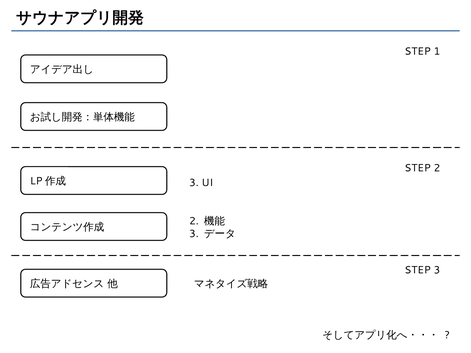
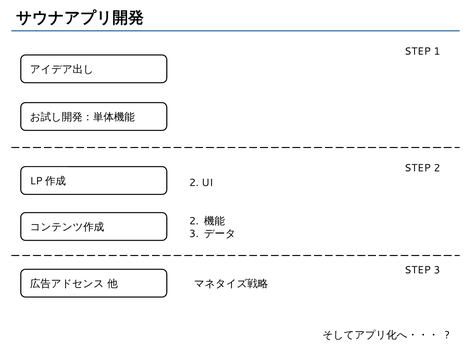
3: 3 -> 2 (194, 183)
